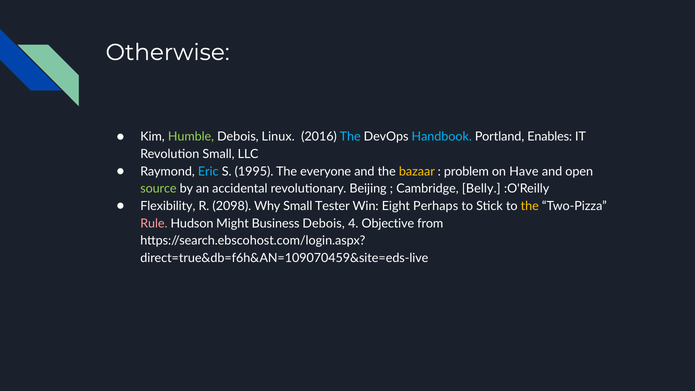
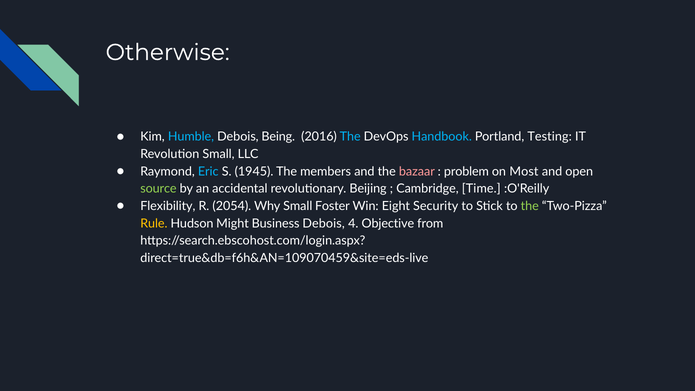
Humble colour: light green -> light blue (191, 137)
Linux: Linux -> Being (278, 137)
Enables: Enables -> Testing (550, 137)
1995: 1995 -> 1945 (254, 171)
everyone: everyone -> members (326, 171)
bazaar colour: yellow -> pink (417, 171)
Have: Have -> Most (524, 171)
Belly: Belly -> Time (481, 189)
2098: 2098 -> 2054 (232, 206)
Tester: Tester -> Foster (332, 206)
Perhaps: Perhaps -> Security (436, 206)
the colour: yellow -> light green (530, 206)
Rule colour: pink -> yellow (154, 223)
